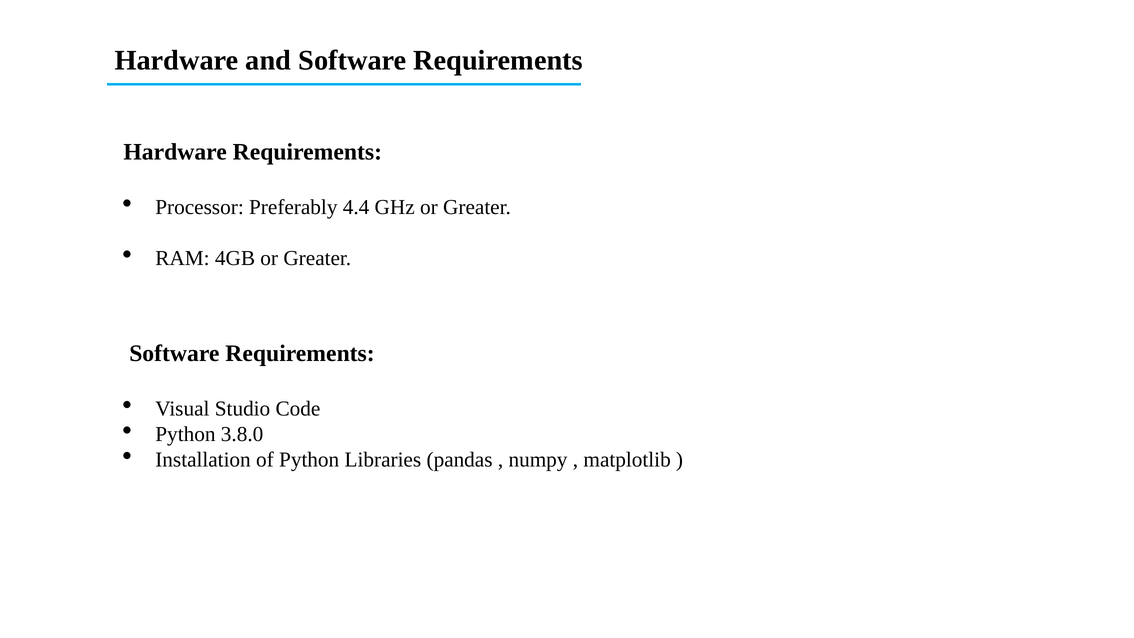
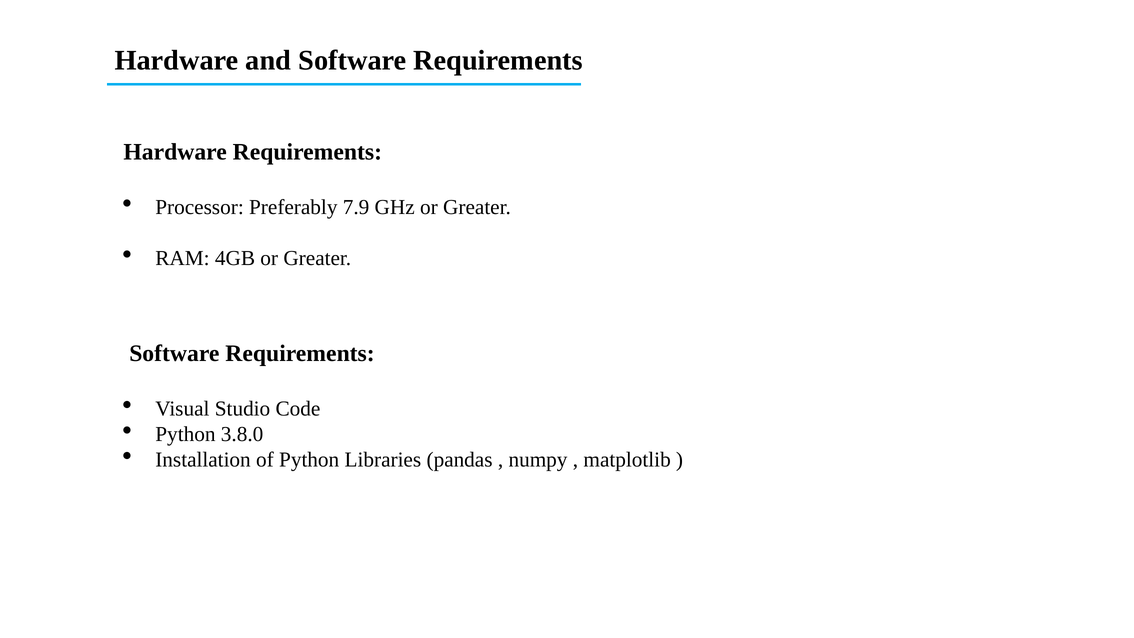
4.4: 4.4 -> 7.9 (356, 207)
